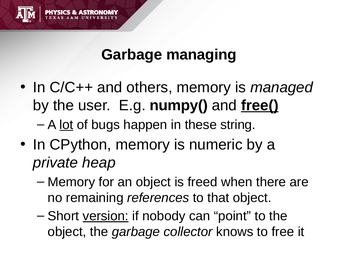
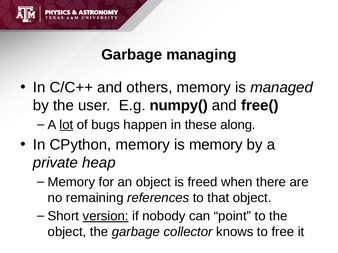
free( underline: present -> none (260, 106)
string: string -> along (238, 125)
is numeric: numeric -> memory (216, 145)
